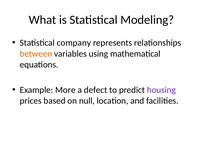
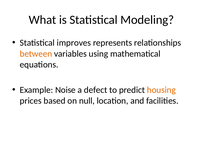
company: company -> improves (74, 43)
More: More -> Noise (65, 90)
housing colour: purple -> orange (161, 90)
